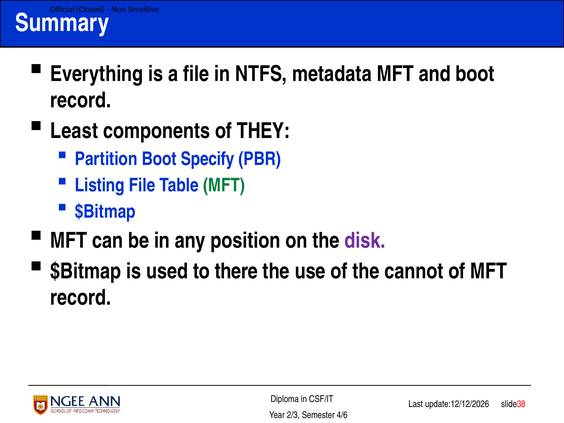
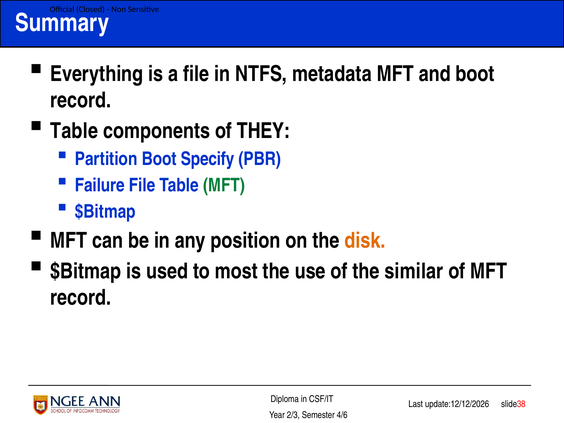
Least: Least -> Table (74, 131)
Listing: Listing -> Failure (100, 185)
disk colour: purple -> orange (365, 241)
there: there -> most (236, 271)
cannot: cannot -> similar (414, 271)
